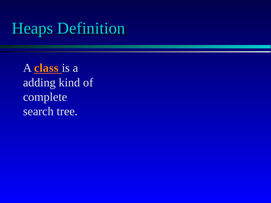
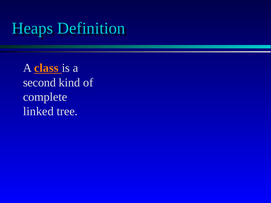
adding: adding -> second (39, 83)
search: search -> linked (38, 111)
